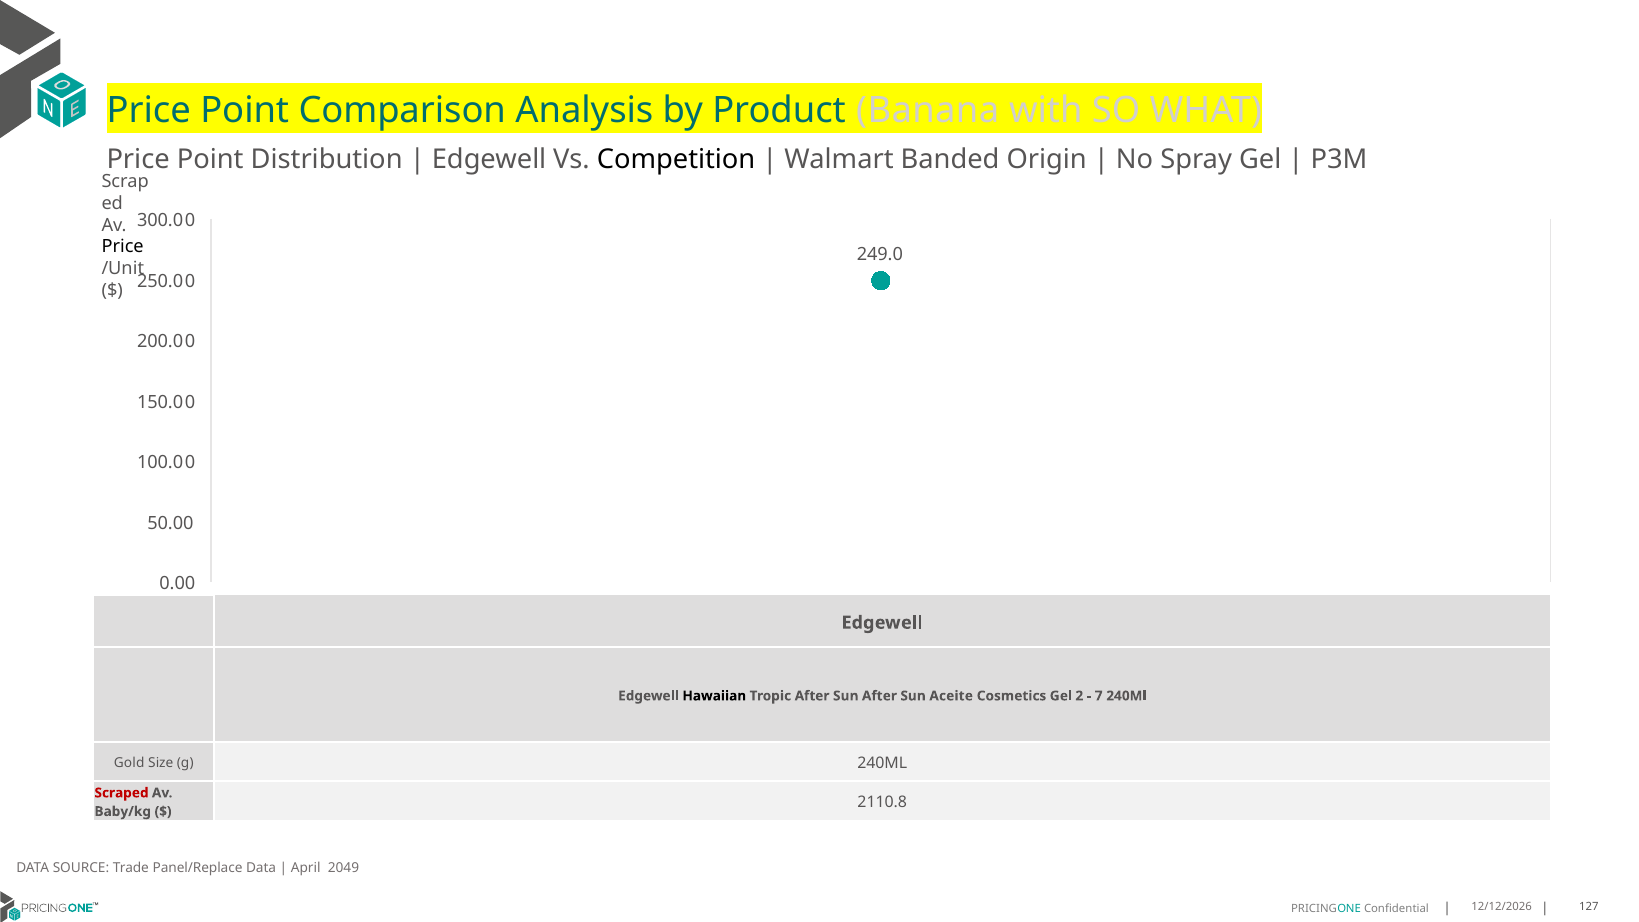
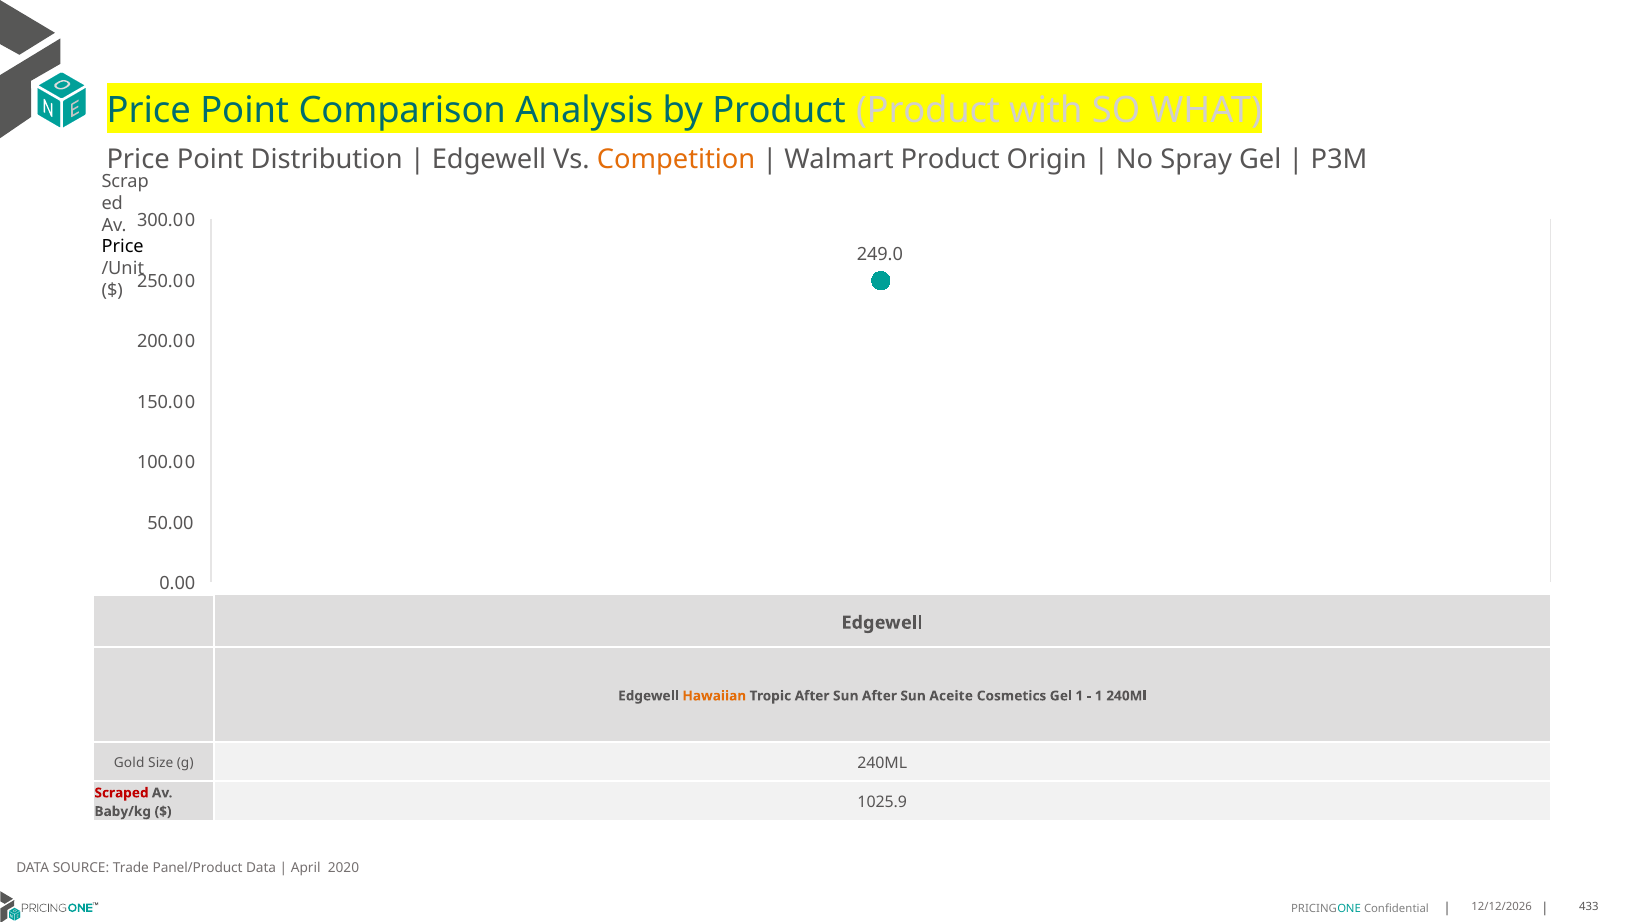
Product Banana: Banana -> Product (928, 110)
Competition colour: black -> orange (676, 160)
Walmart Banded: Banded -> Product (950, 160)
Hawaiian colour: black -> orange (714, 696)
Gel 2: 2 -> 1 (1079, 696)
7: 7 -> 1 (1099, 696)
2110.8: 2110.8 -> 1025.9 (882, 802)
Panel/Replace: Panel/Replace -> Panel/Product (198, 868)
2049: 2049 -> 2020 (343, 868)
127: 127 -> 433 (1589, 906)
